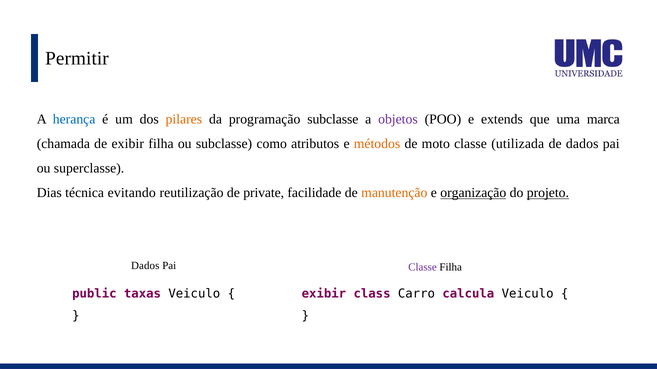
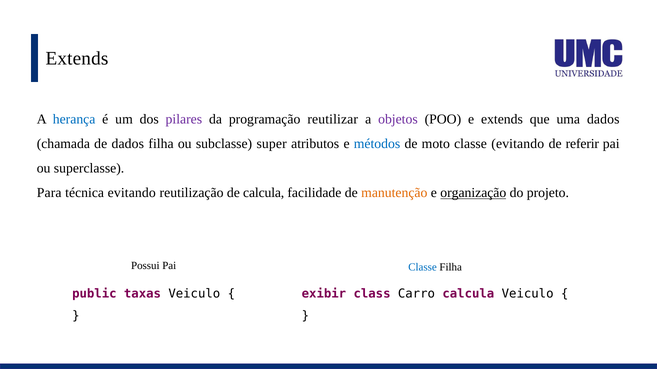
Permitir: Permitir -> Extends (77, 59)
pilares colour: orange -> purple (184, 119)
programação subclasse: subclasse -> reutilizar (333, 119)
uma marca: marca -> dados (603, 119)
de exibir: exibir -> dados (128, 144)
como: como -> super (272, 144)
métodos colour: orange -> blue (377, 144)
classe utilizada: utilizada -> evitando (518, 144)
de dados: dados -> referir (582, 144)
Dias: Dias -> Para (49, 193)
de private: private -> calcula (264, 193)
projeto underline: present -> none (548, 193)
Dados: Dados -> Possui (145, 266)
Classe colour: purple -> blue (423, 268)
